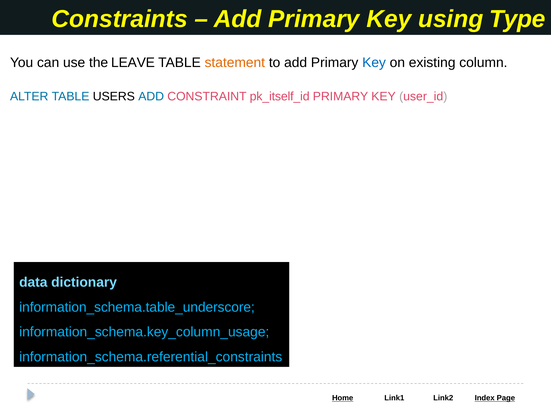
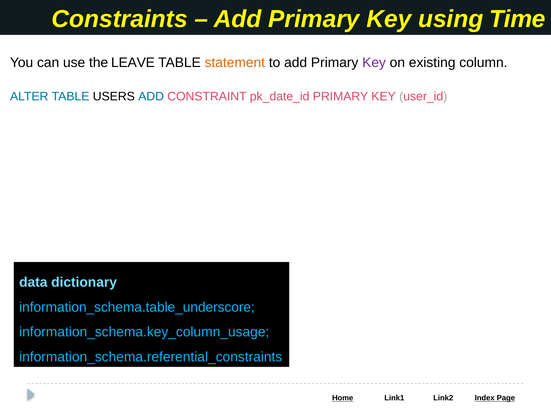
Type: Type -> Time (517, 19)
Key colour: blue -> purple (374, 62)
pk_itself_id: pk_itself_id -> pk_date_id (280, 96)
